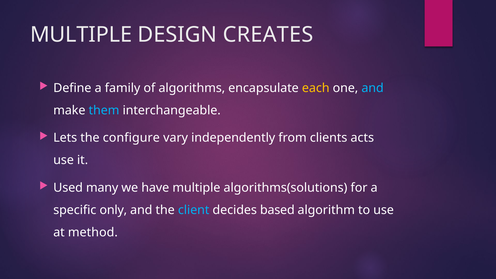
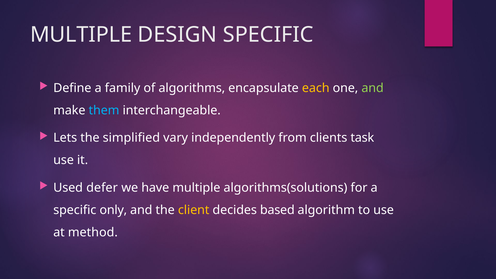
DESIGN CREATES: CREATES -> SPECIFIC (268, 35)
and colour: light blue -> light green (373, 88)
configure: configure -> simplified (131, 138)
acts: acts -> task (362, 138)
many: many -> defer (102, 188)
client colour: light blue -> yellow (194, 210)
